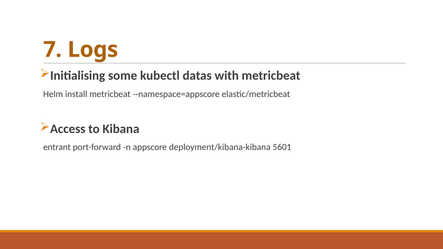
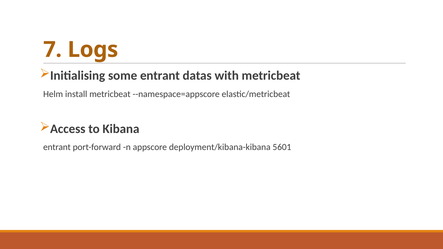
some kubectl: kubectl -> entrant (160, 76)
